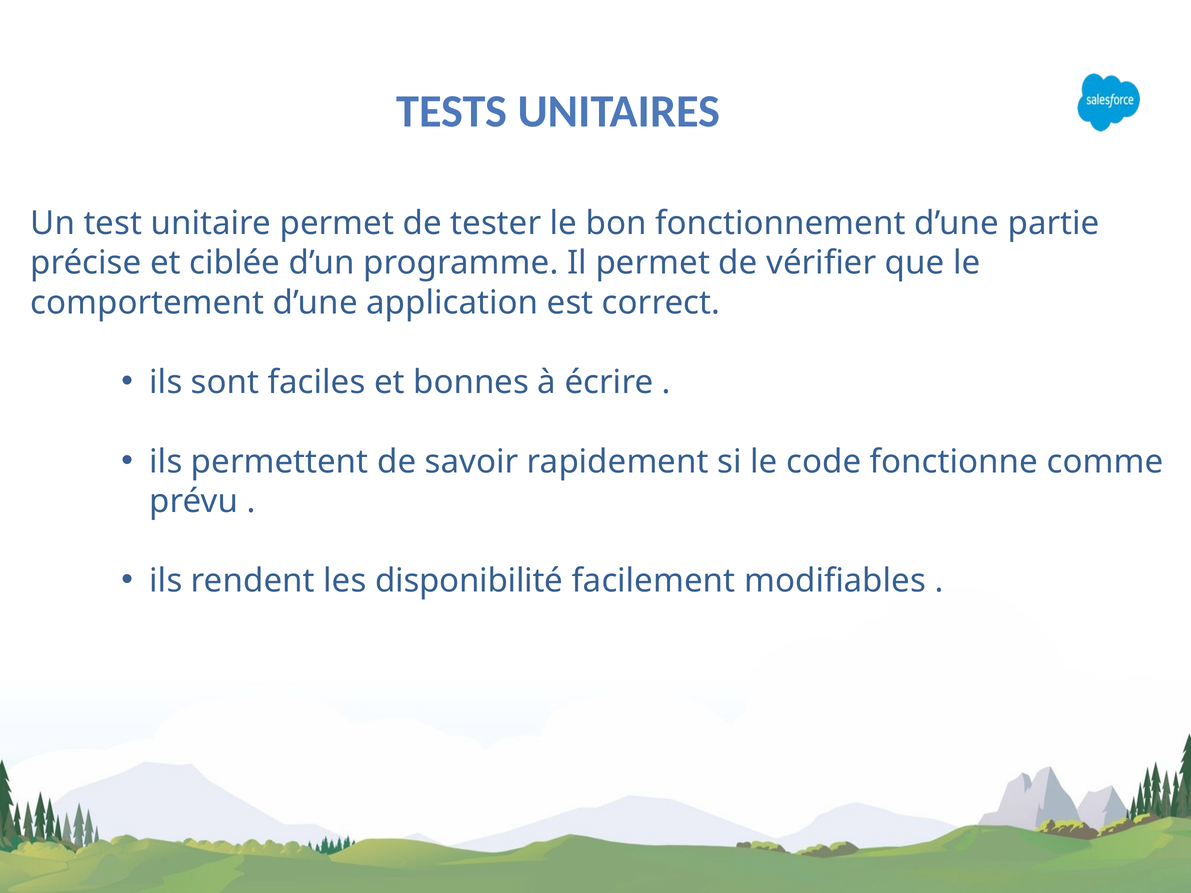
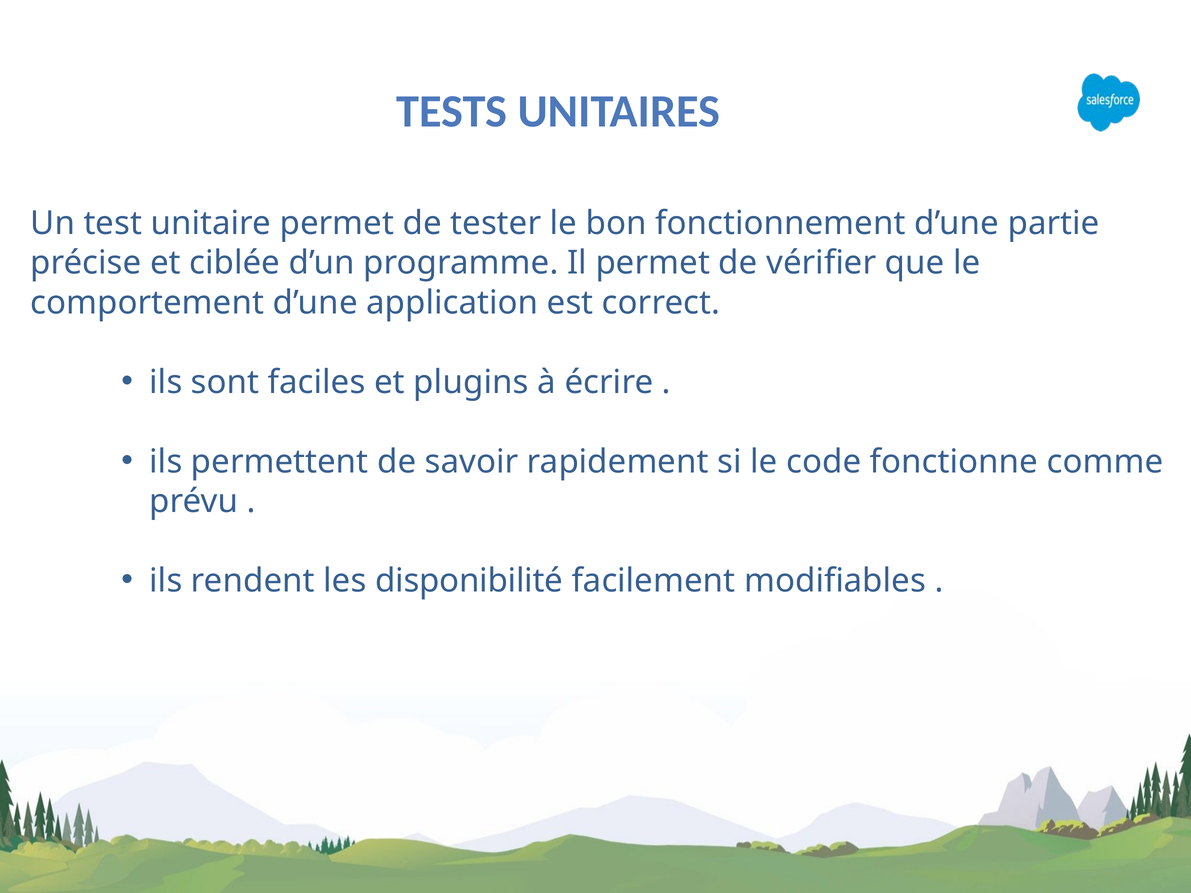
bonnes: bonnes -> plugins (471, 382)
